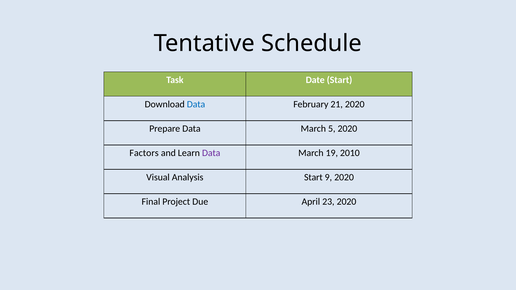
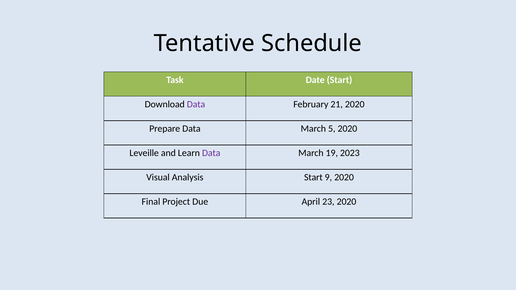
Data colour: blue -> purple (196, 104)
Factors: Factors -> Leveille (144, 153)
2010: 2010 -> 2023 (350, 153)
